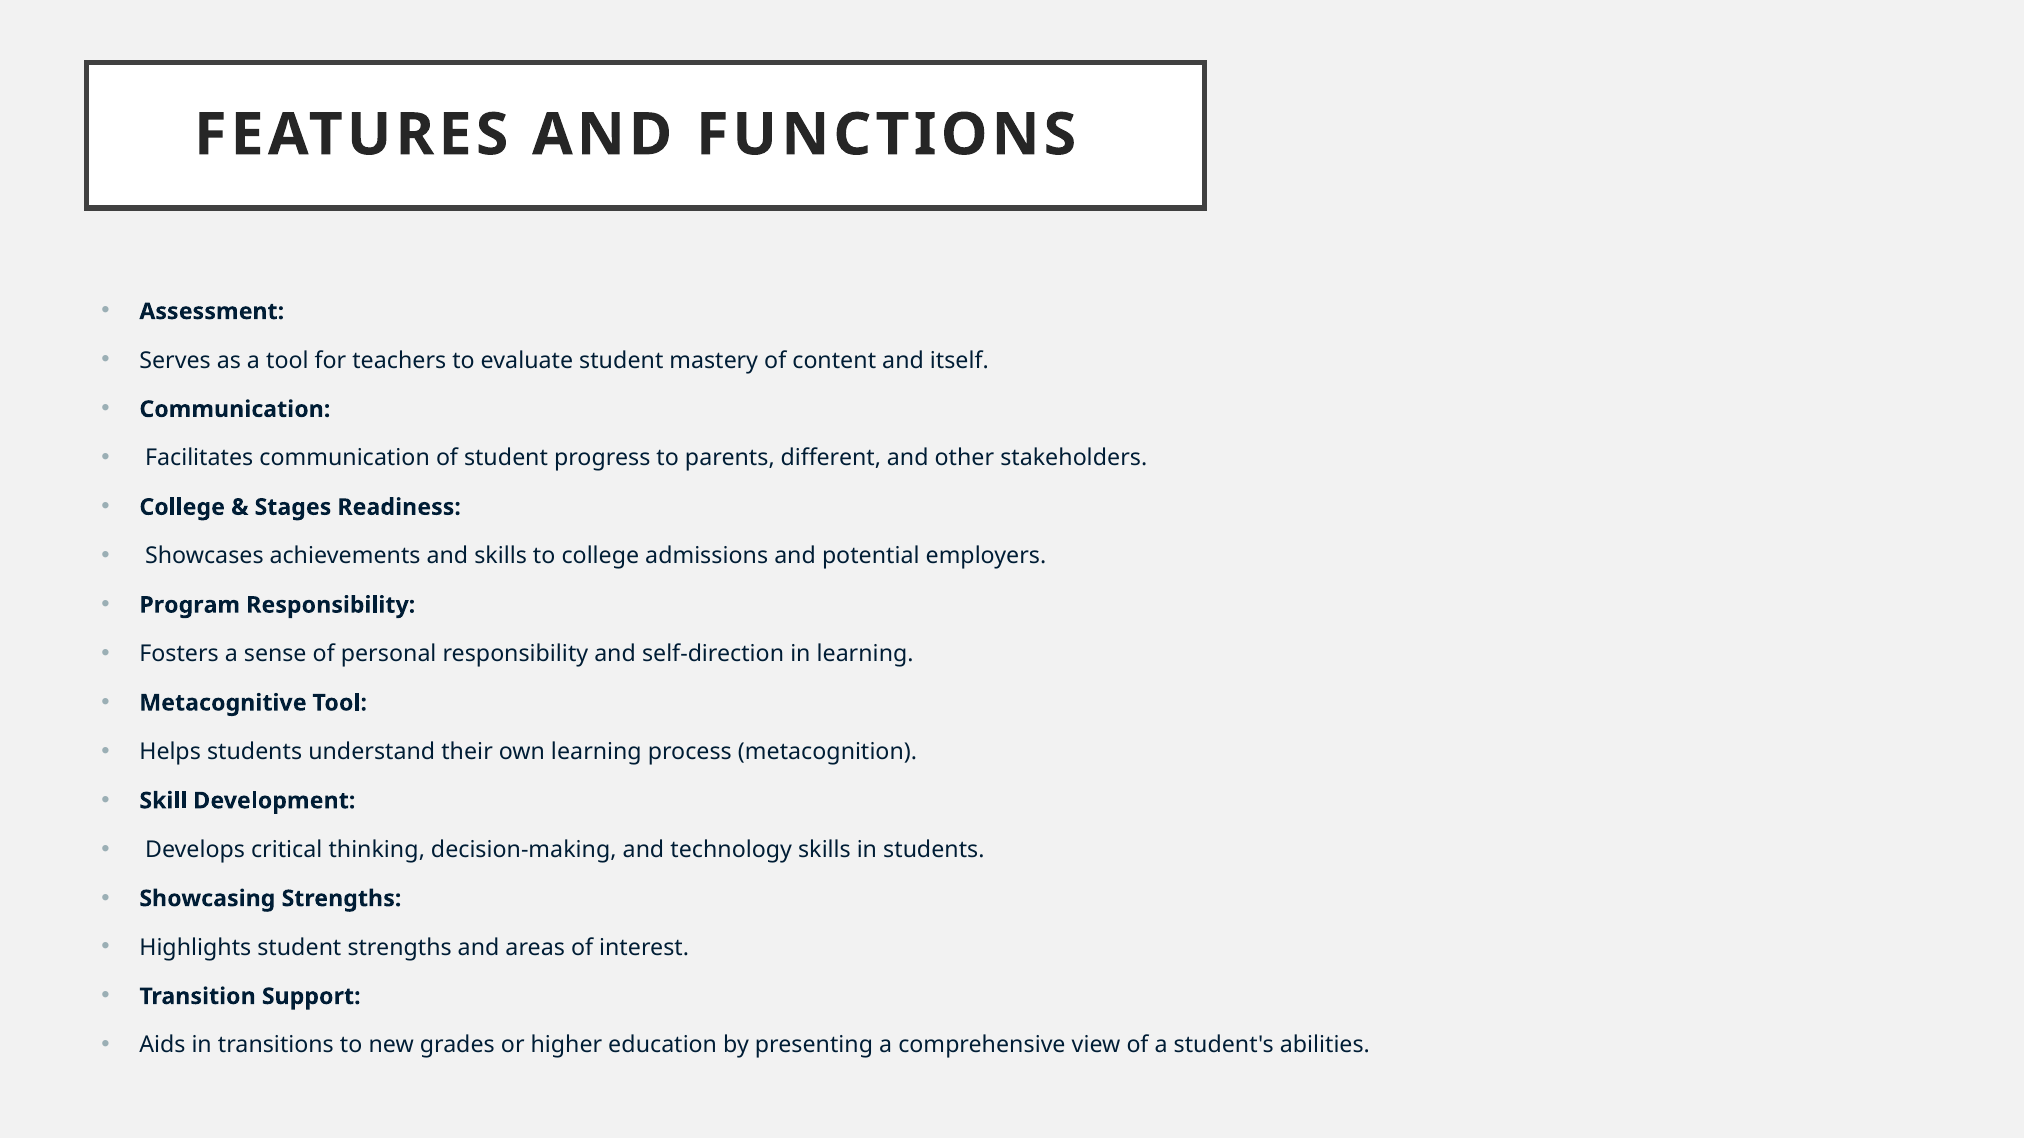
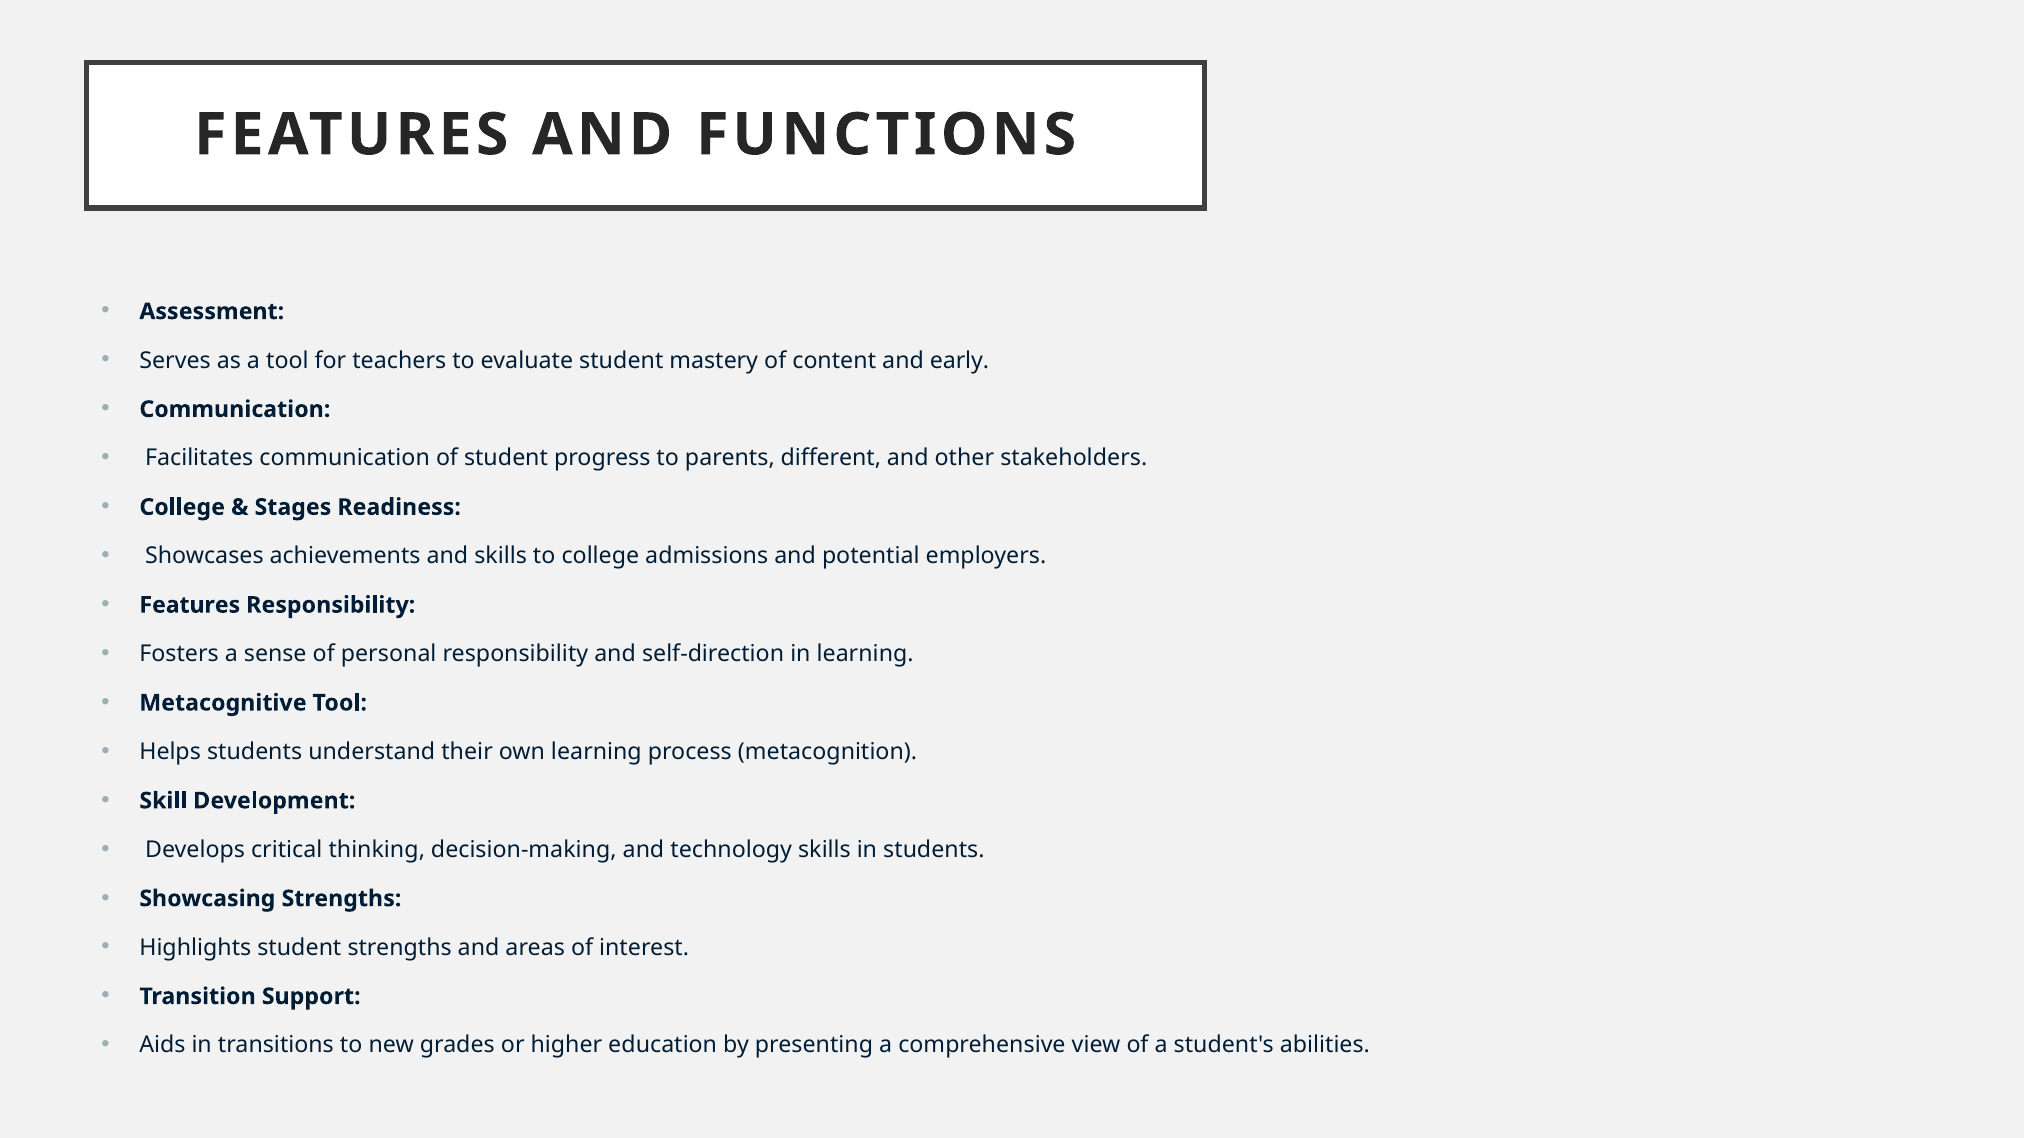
itself: itself -> early (959, 361)
Program: Program -> Features (190, 605)
